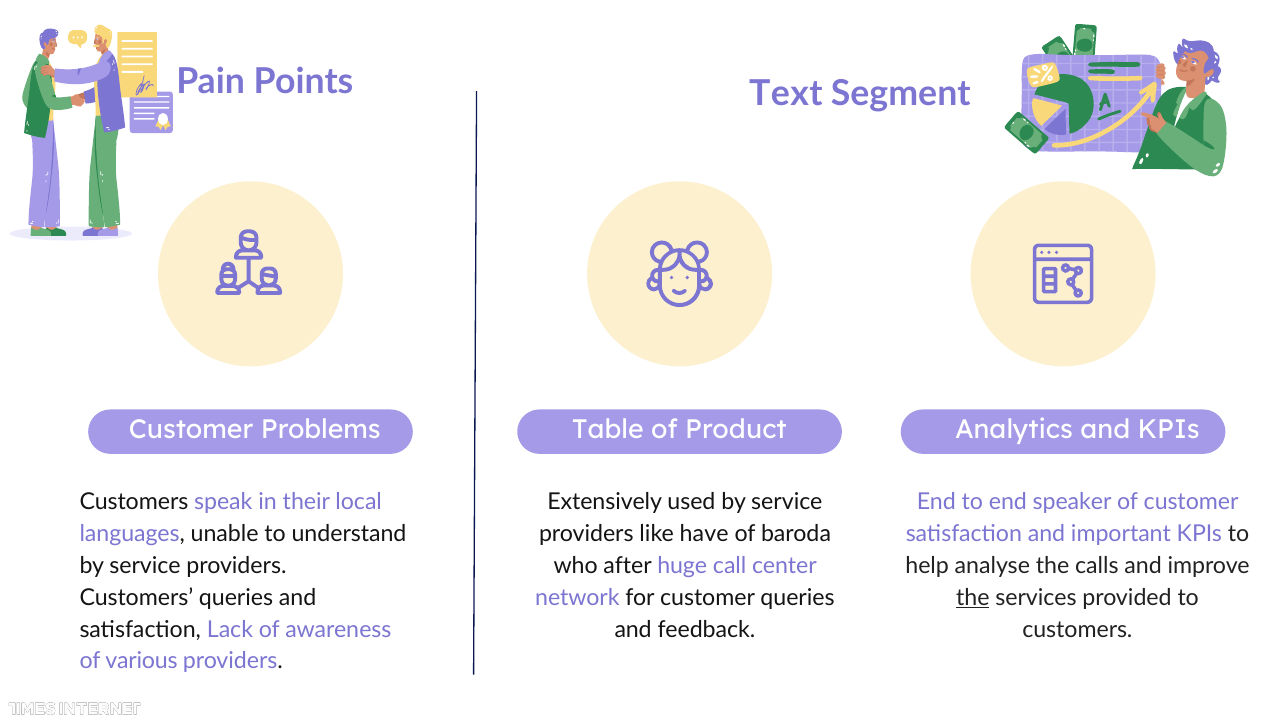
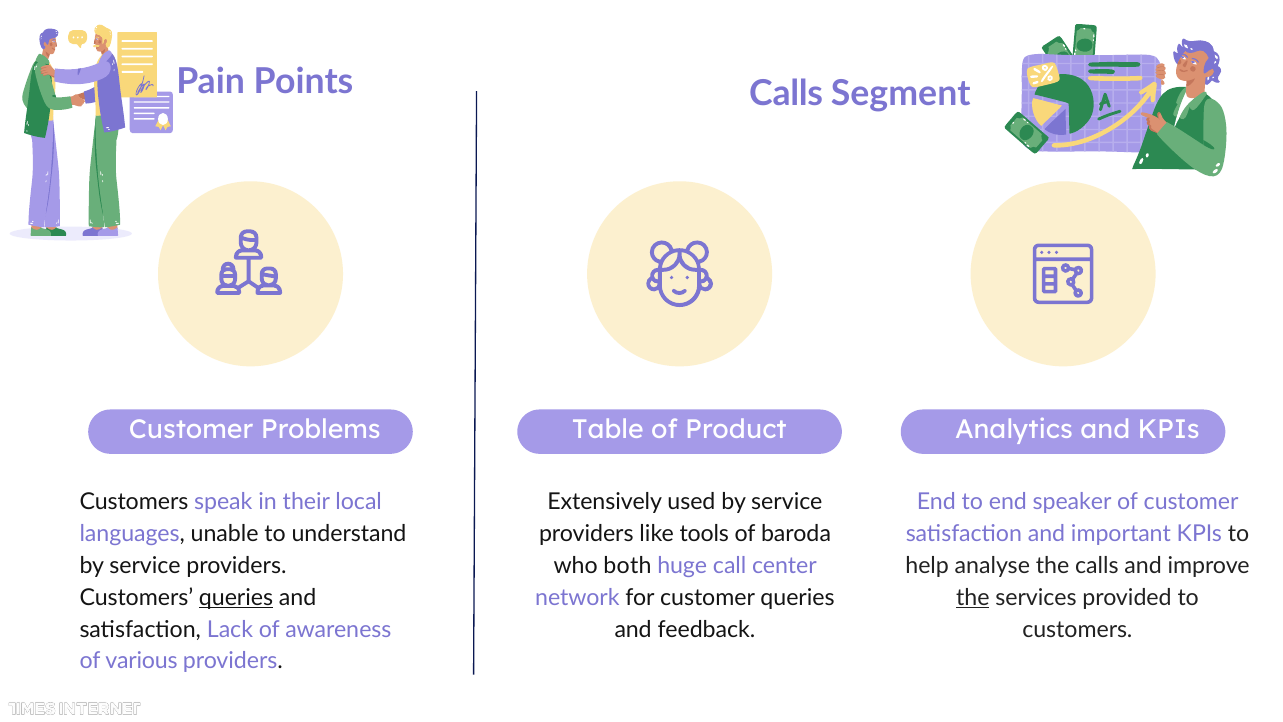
Text: Text -> Calls (786, 94)
have: have -> tools (704, 533)
after: after -> both (627, 565)
queries underline: none -> present (236, 597)
